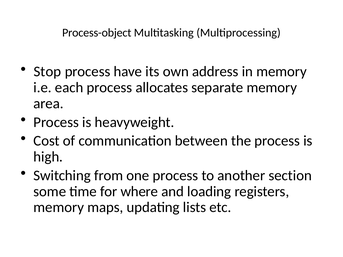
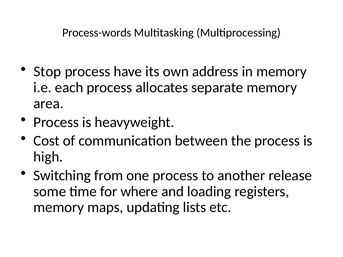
Process-object: Process-object -> Process-words (97, 33)
section: section -> release (290, 176)
